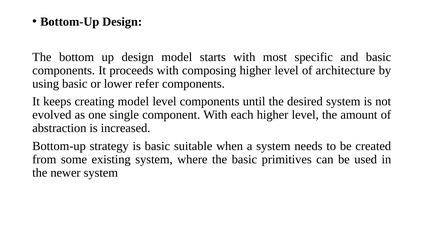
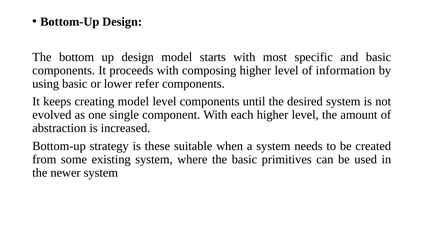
architecture: architecture -> information (345, 71)
is basic: basic -> these (157, 146)
